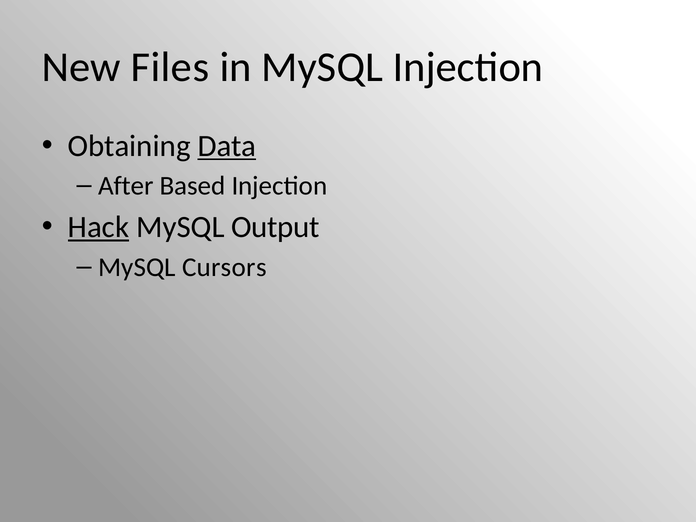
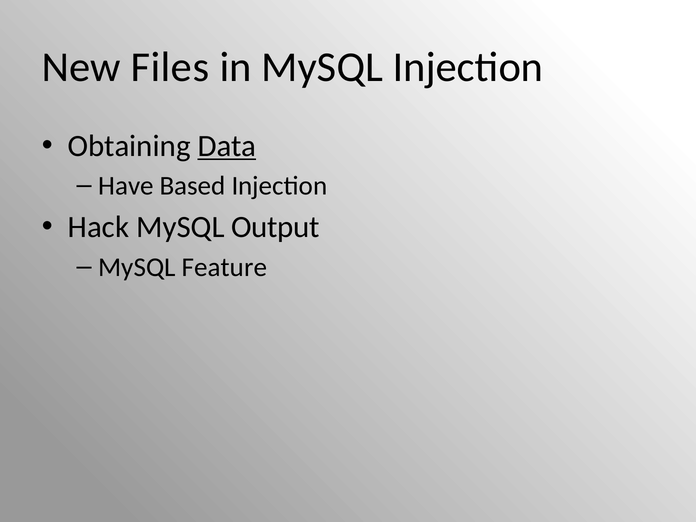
After: After -> Have (126, 186)
Hack underline: present -> none (98, 227)
Cursors: Cursors -> Feature (224, 267)
